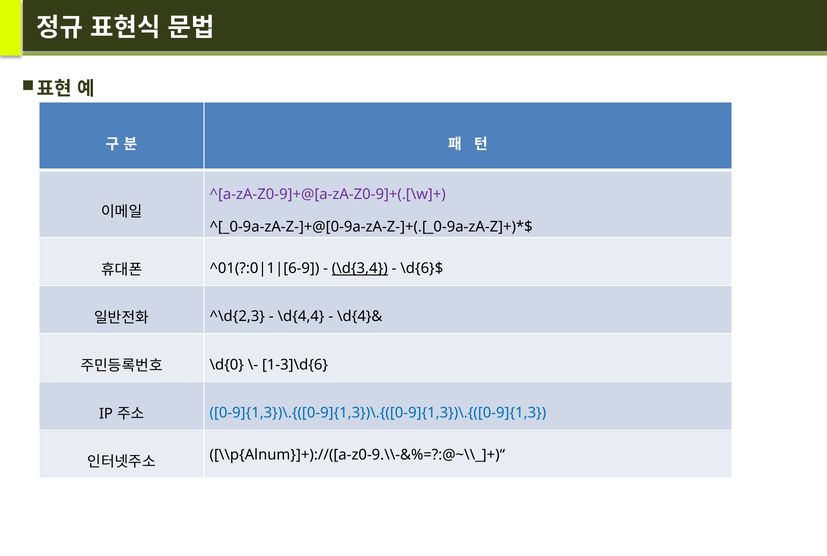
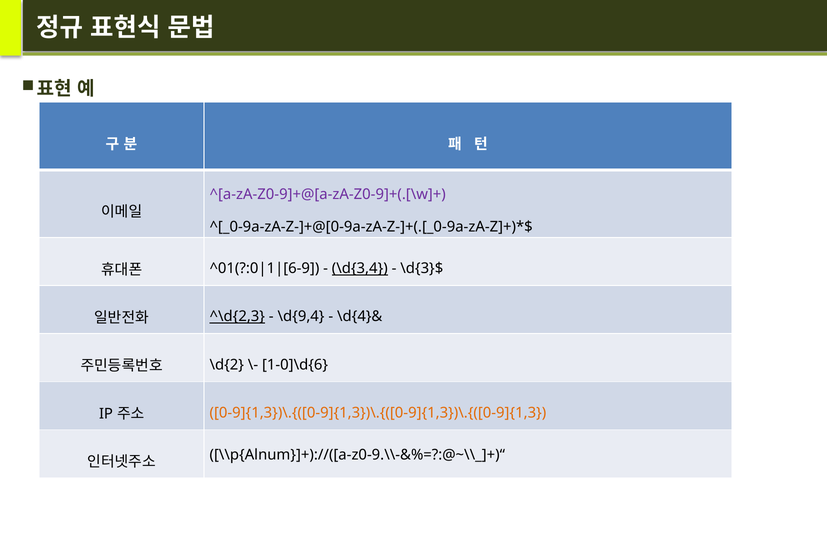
\d{6}$: \d{6}$ -> \d{3}$ (422, 269)
^\d{2,3 underline: none -> present (237, 317)
\d{4,4: \d{4,4 -> \d{9,4 (301, 317)
\d{0: \d{0 -> \d{2 (227, 365)
1-3]\d{6: 1-3]\d{6 -> 1-0]\d{6 (295, 365)
0-9]{1,3})\.{([0-9]{1,3})\.{([0-9]{1,3})\.{([0-9]{1,3 colour: blue -> orange (378, 413)
